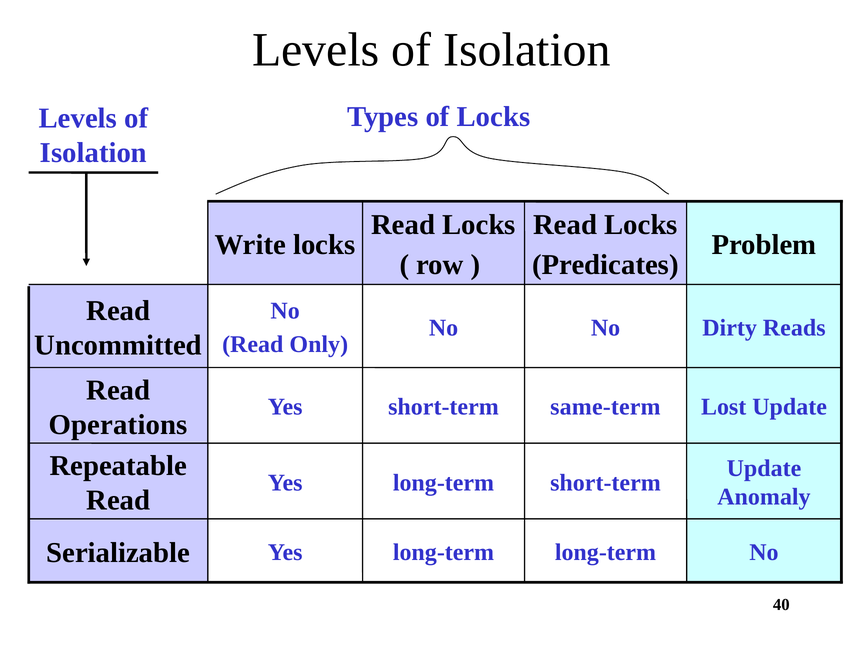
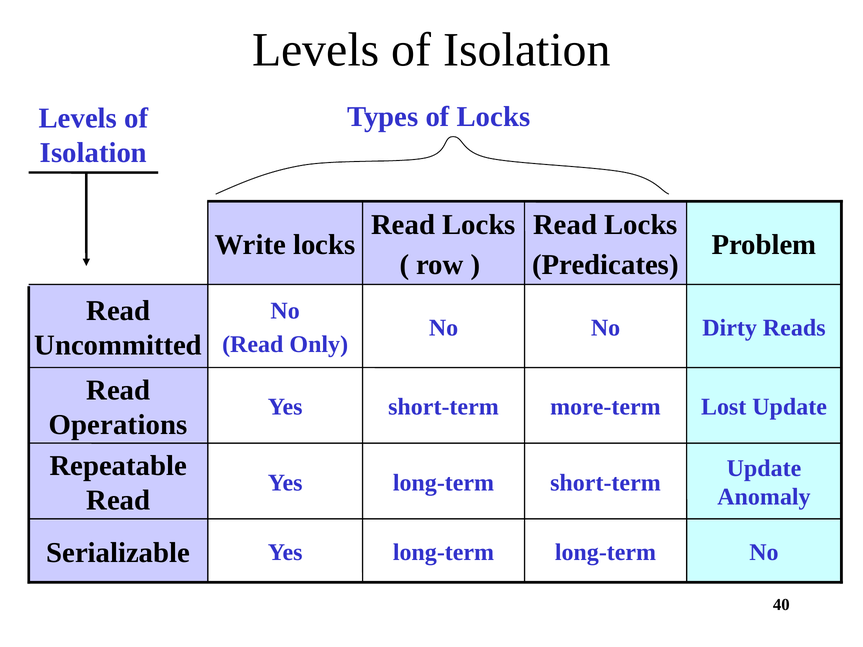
same-term: same-term -> more-term (605, 407)
